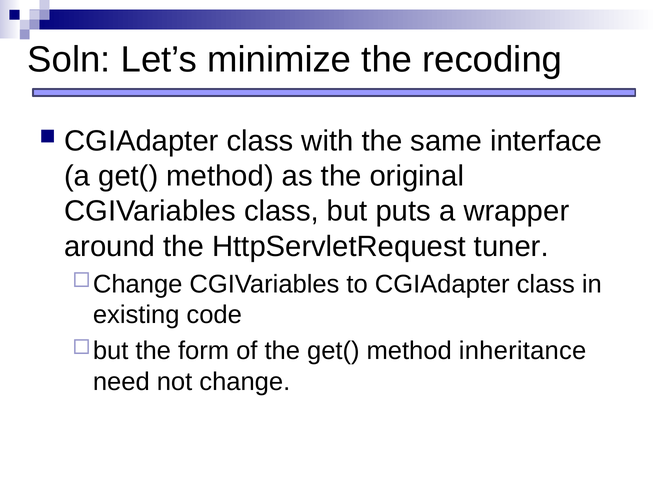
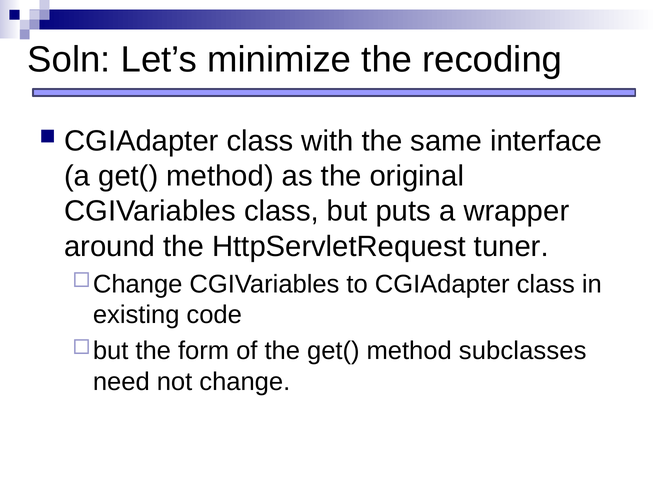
inheritance: inheritance -> subclasses (523, 351)
